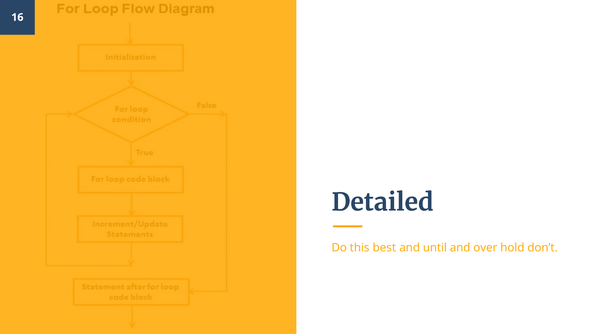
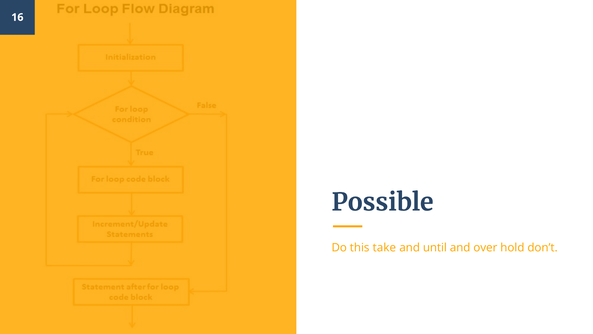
Detailed: Detailed -> Possible (382, 202)
best: best -> take (384, 247)
